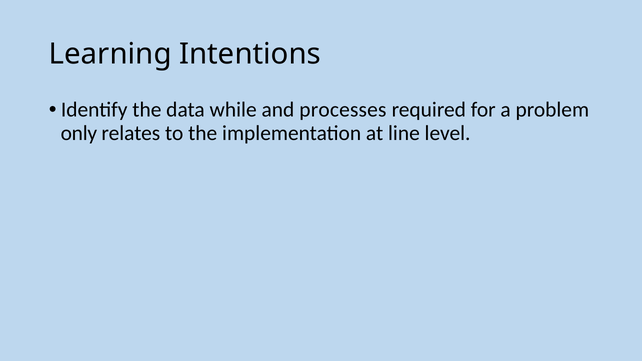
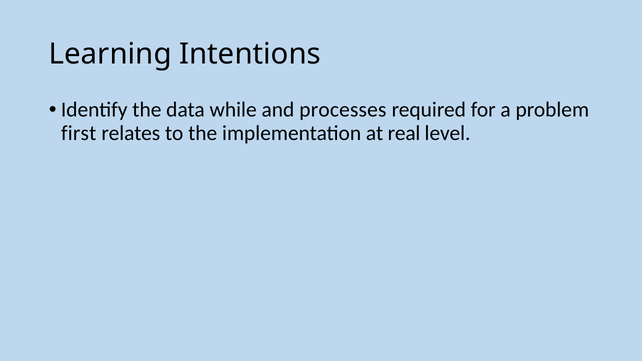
only: only -> first (79, 133)
line: line -> real (404, 133)
